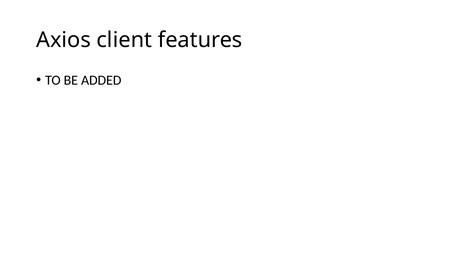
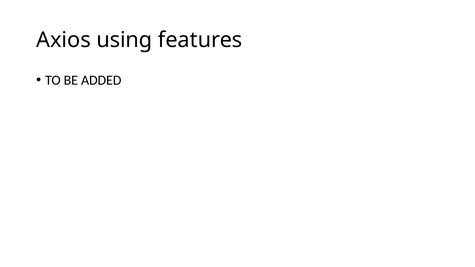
client: client -> using (124, 40)
